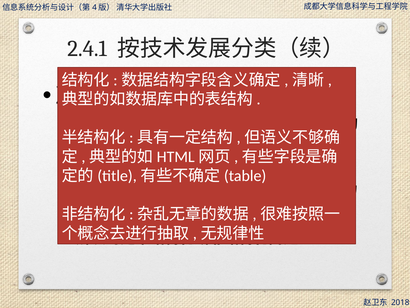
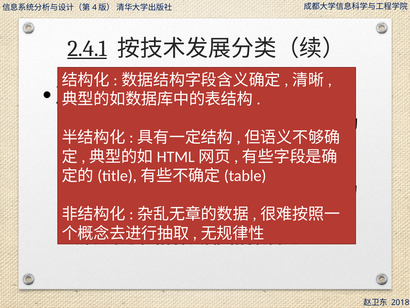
2.4.1 underline: none -> present (87, 48)
